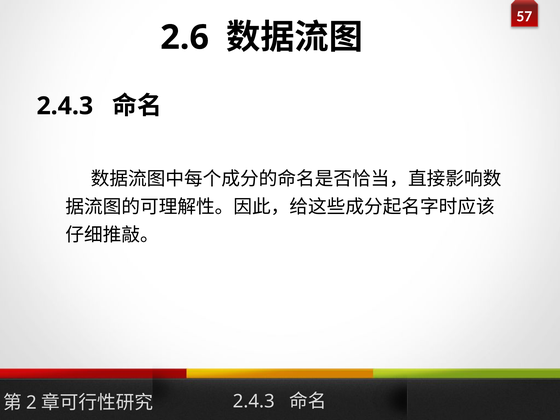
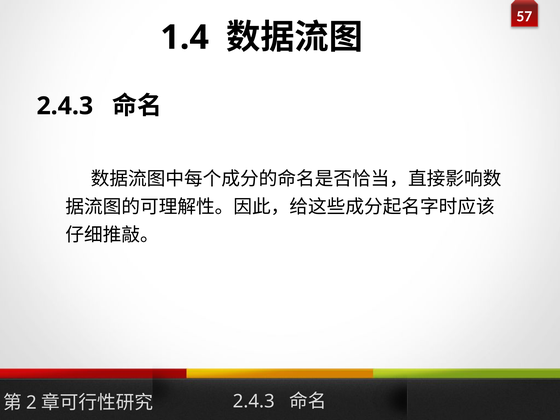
2.6: 2.6 -> 1.4 (185, 37)
